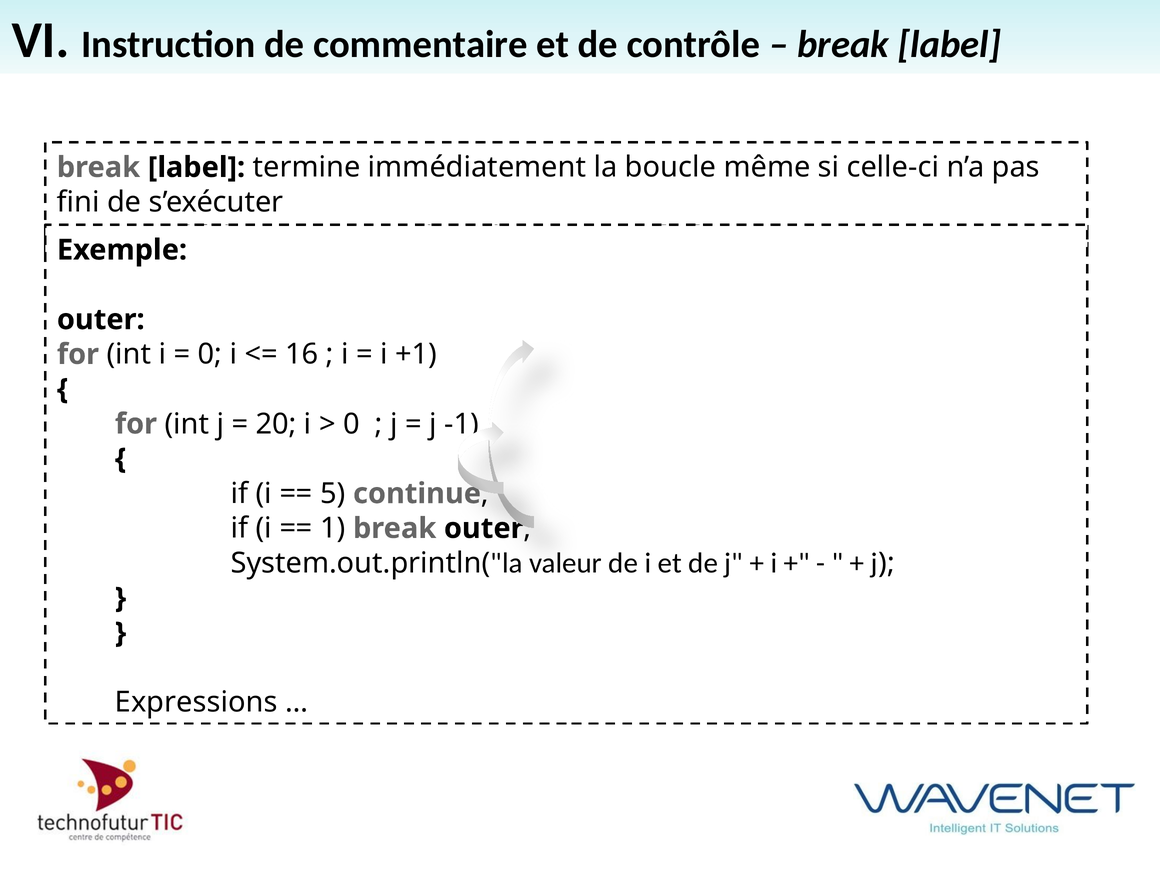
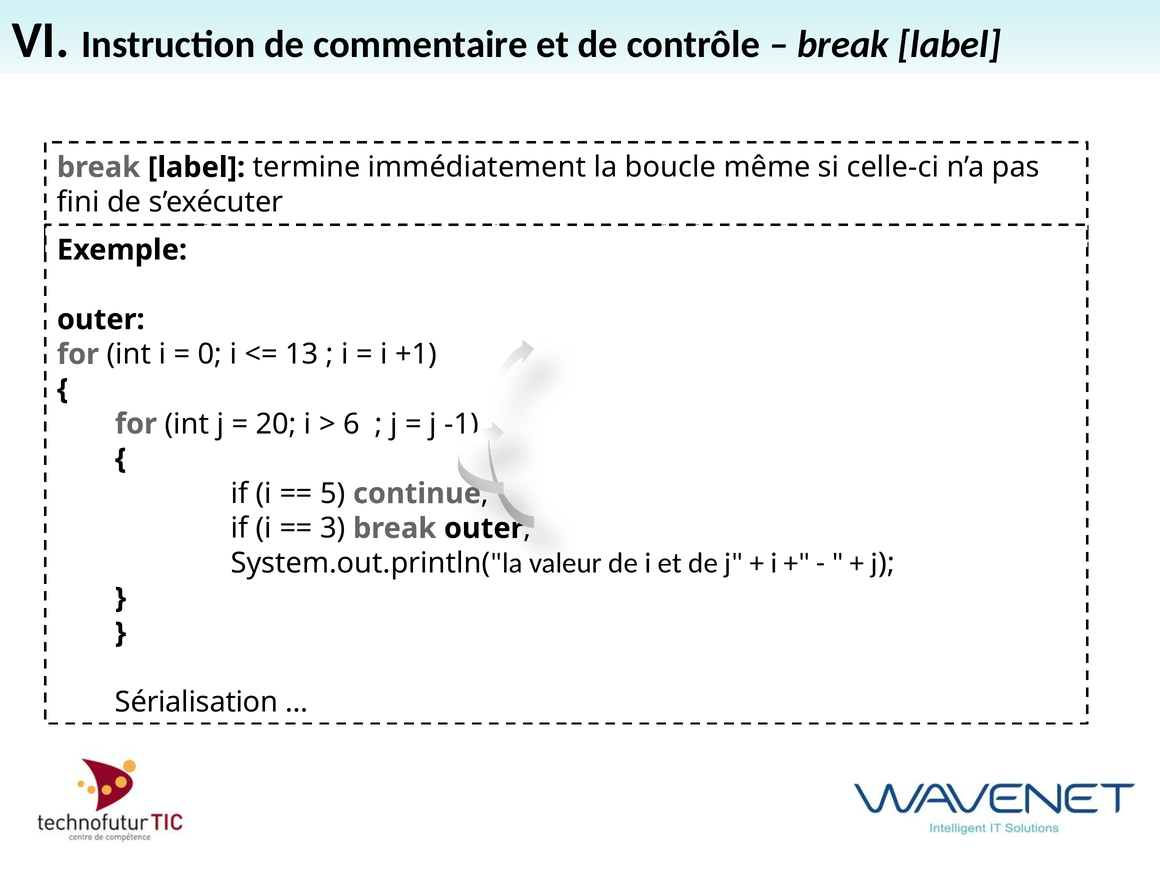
16: 16 -> 13 (302, 354)
0: 0 -> 6 (351, 424)
1: 1 -> 3 (333, 528)
Expressions: Expressions -> Sérialisation (196, 702)
